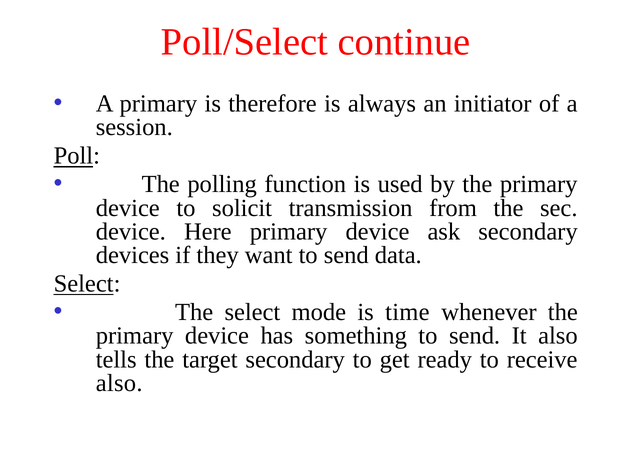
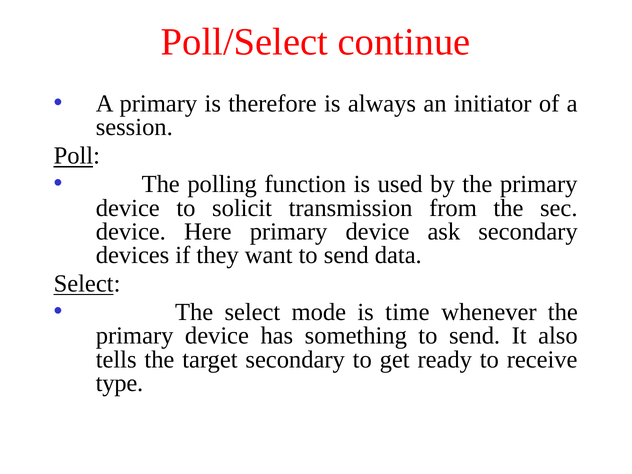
also: also -> type (119, 383)
